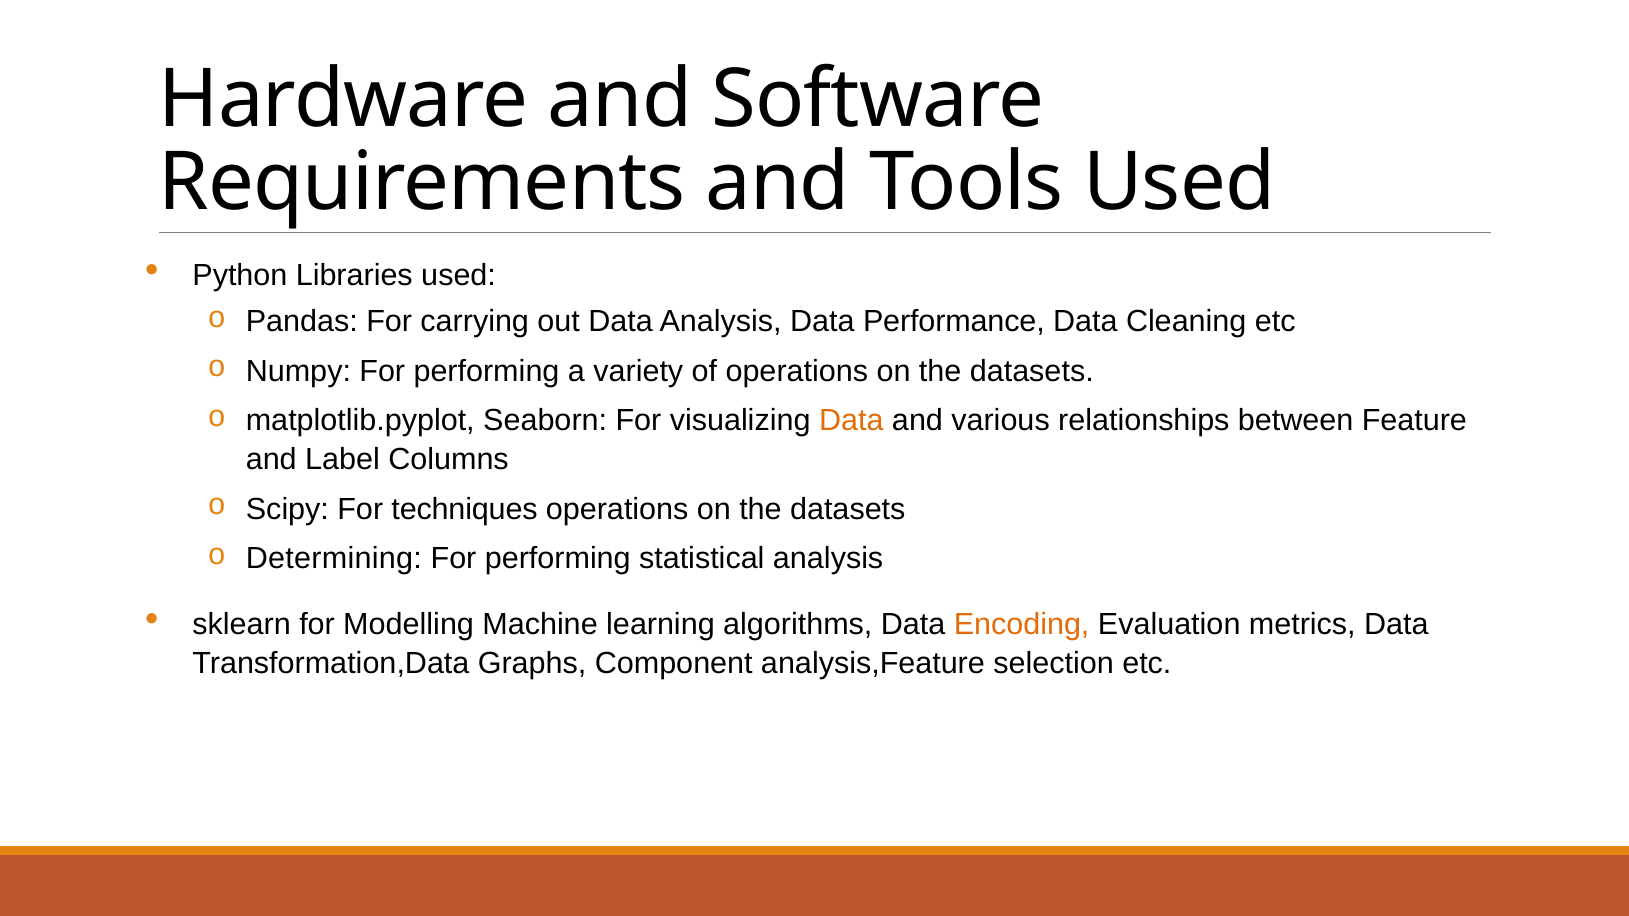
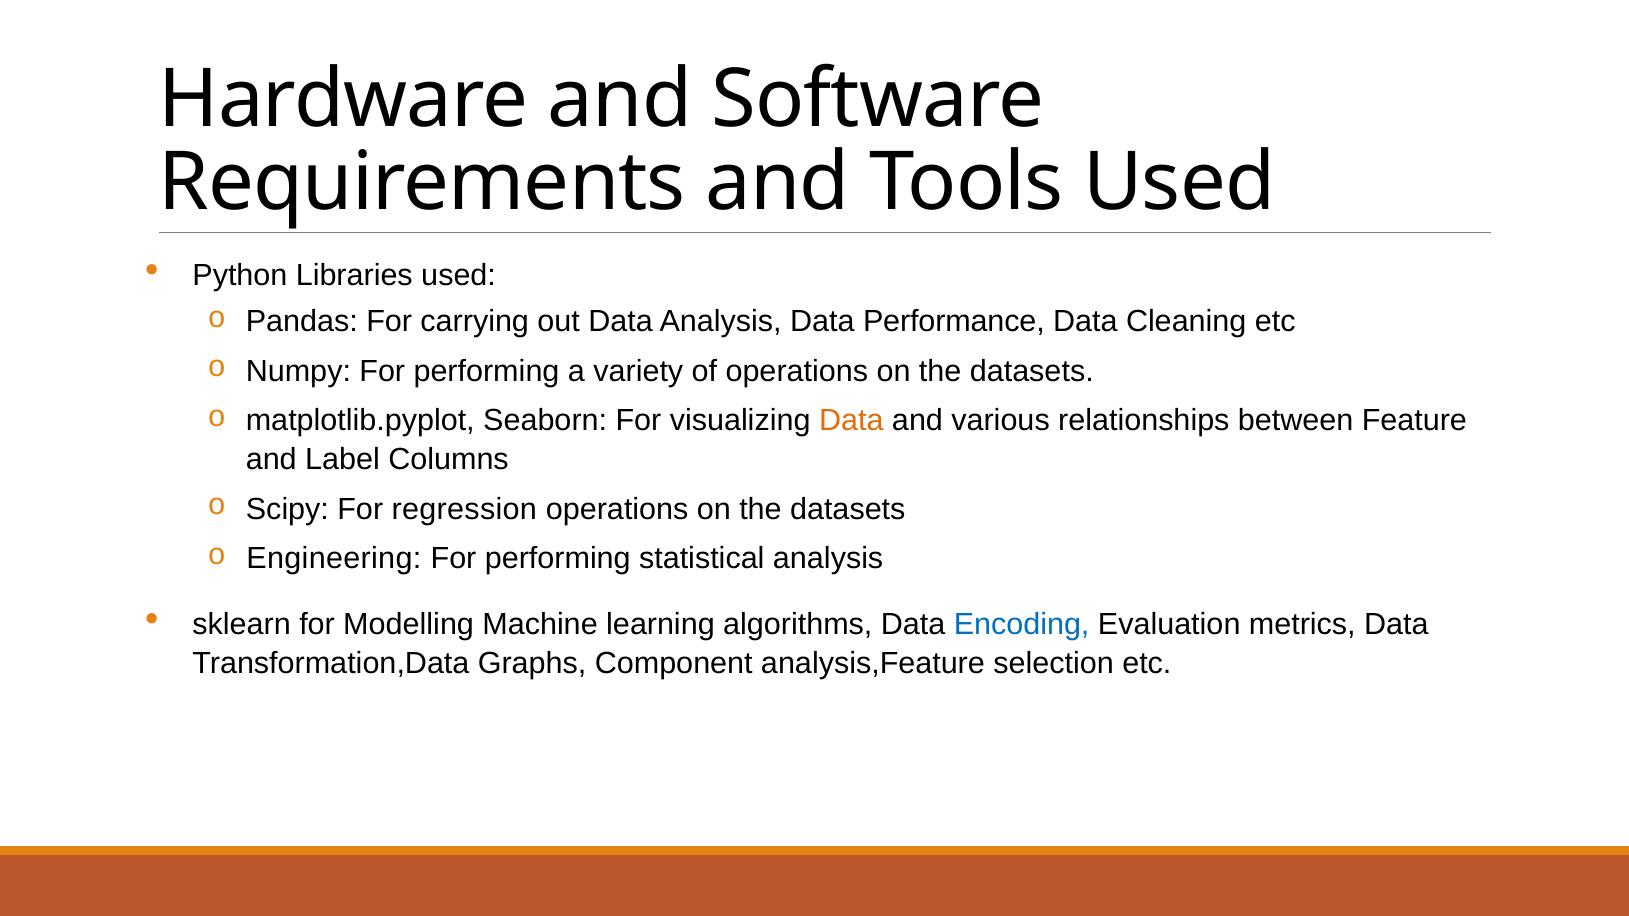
techniques: techniques -> regression (464, 509)
Determining: Determining -> Engineering (334, 559)
Encoding colour: orange -> blue (1022, 625)
